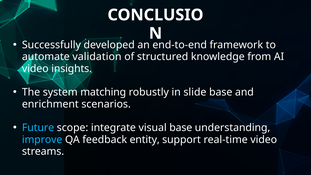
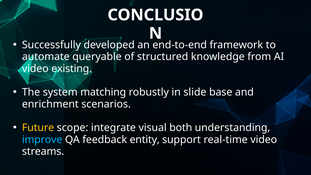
validation: validation -> queryable (97, 57)
insights: insights -> existing (72, 69)
Future colour: light blue -> yellow (38, 128)
visual base: base -> both (181, 128)
